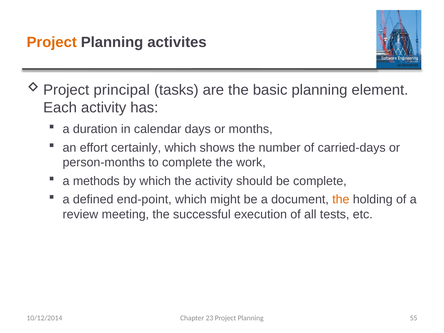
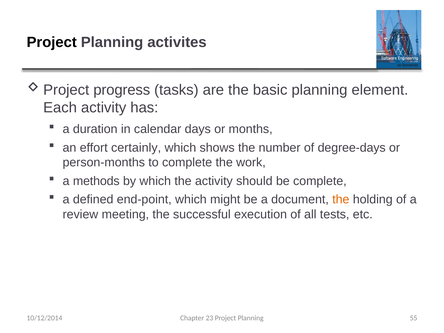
Project colour: orange -> black (52, 42)
principal: principal -> progress (122, 90)
carried-days: carried-days -> degree-days (352, 148)
